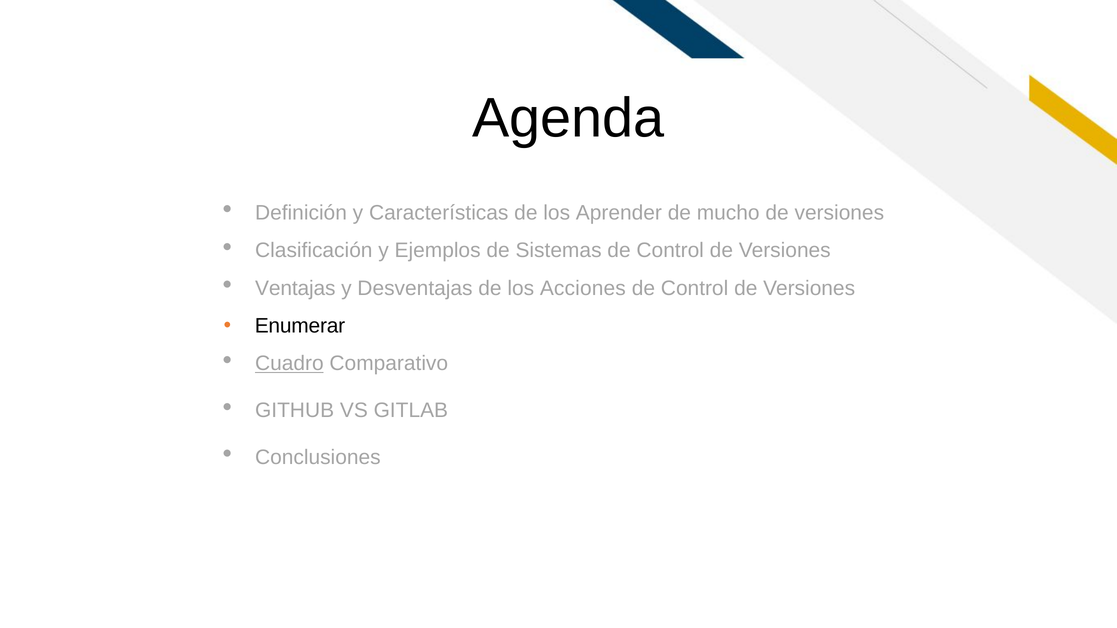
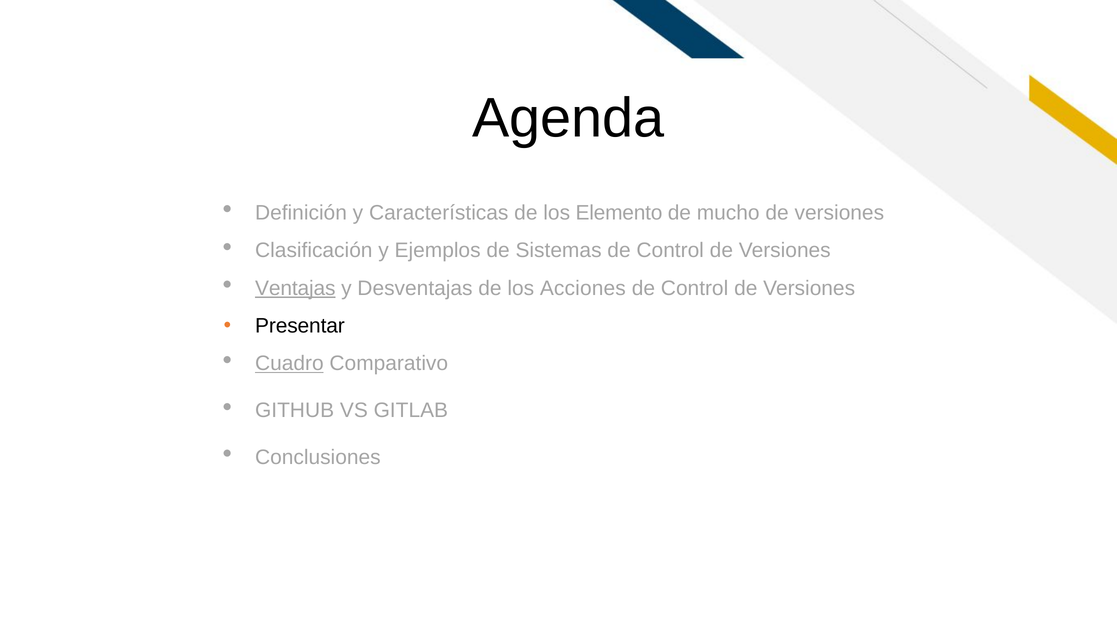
Aprender: Aprender -> Elemento (619, 213)
Ventajas underline: none -> present (295, 288)
Enumerar: Enumerar -> Presentar (300, 326)
